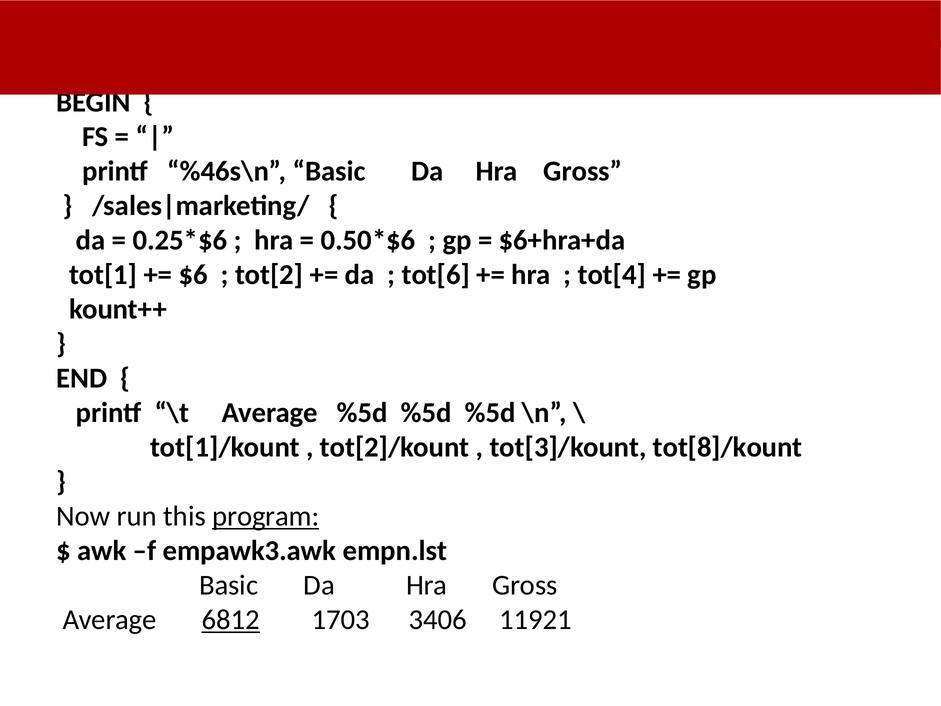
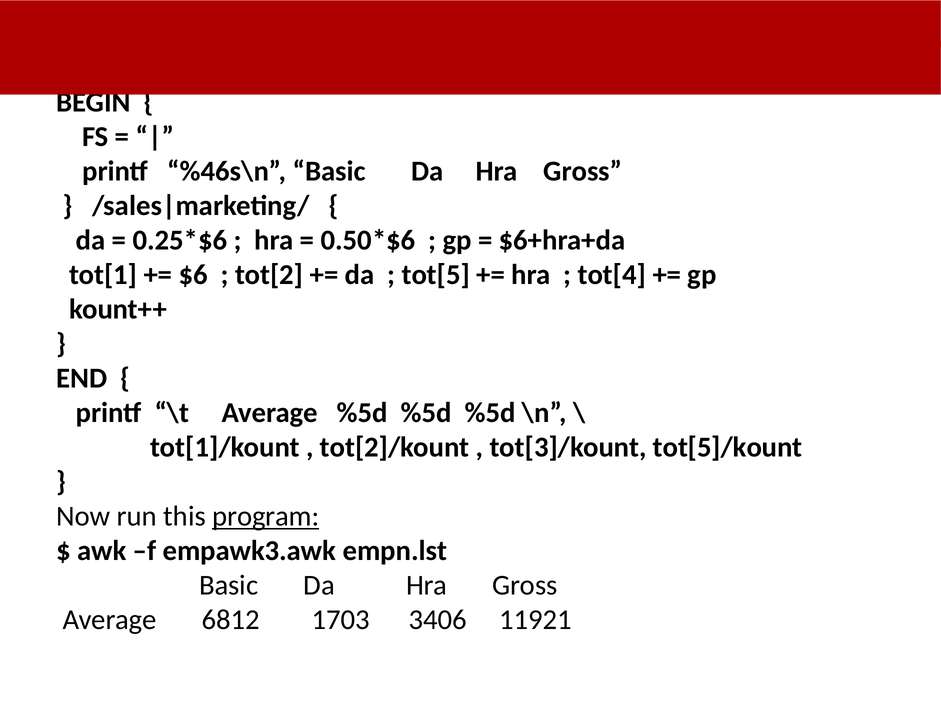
tot[6: tot[6 -> tot[5 (436, 275)
tot[8]/kount: tot[8]/kount -> tot[5]/kount (728, 447)
6812 underline: present -> none (231, 620)
